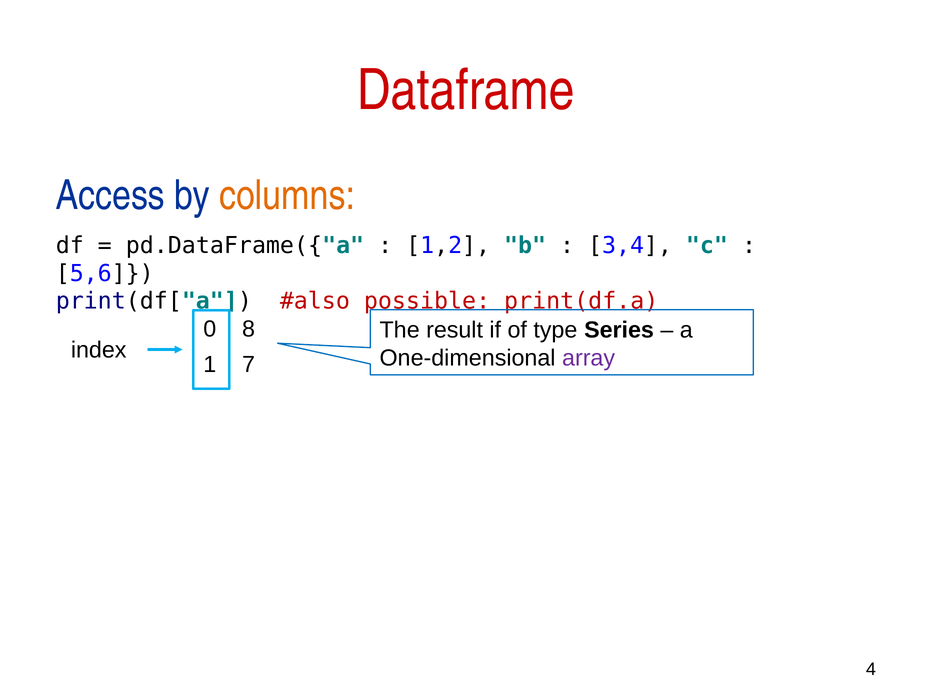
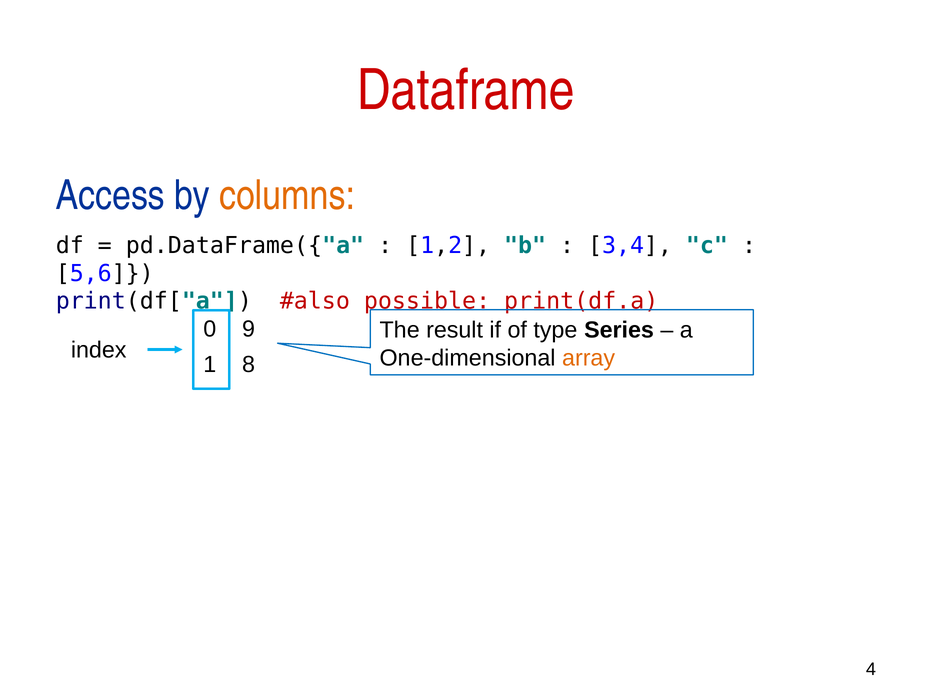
8: 8 -> 9 (249, 329)
array colour: purple -> orange (589, 358)
7: 7 -> 8 (249, 365)
